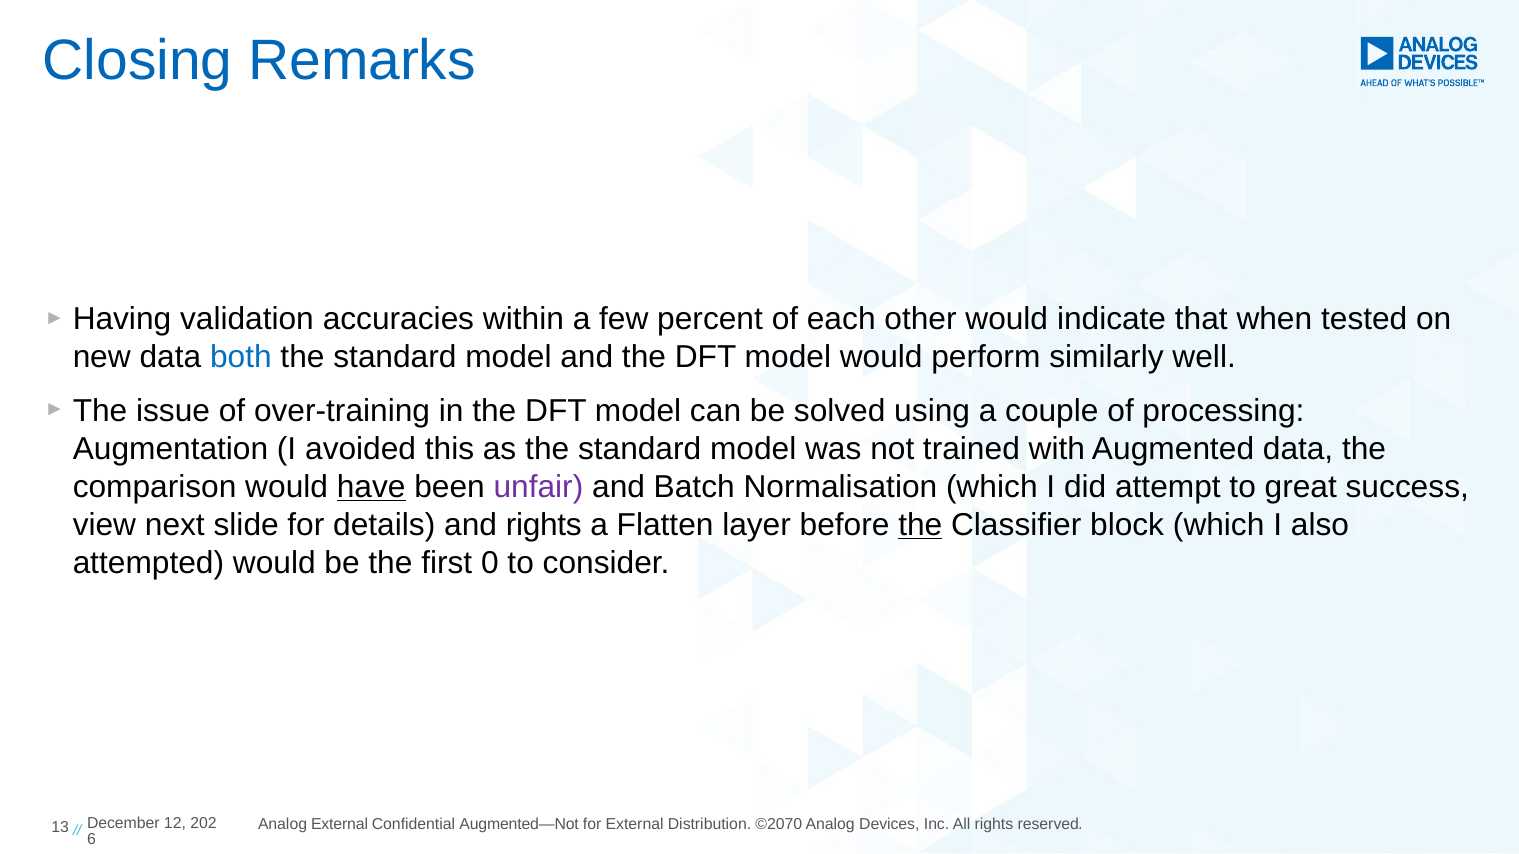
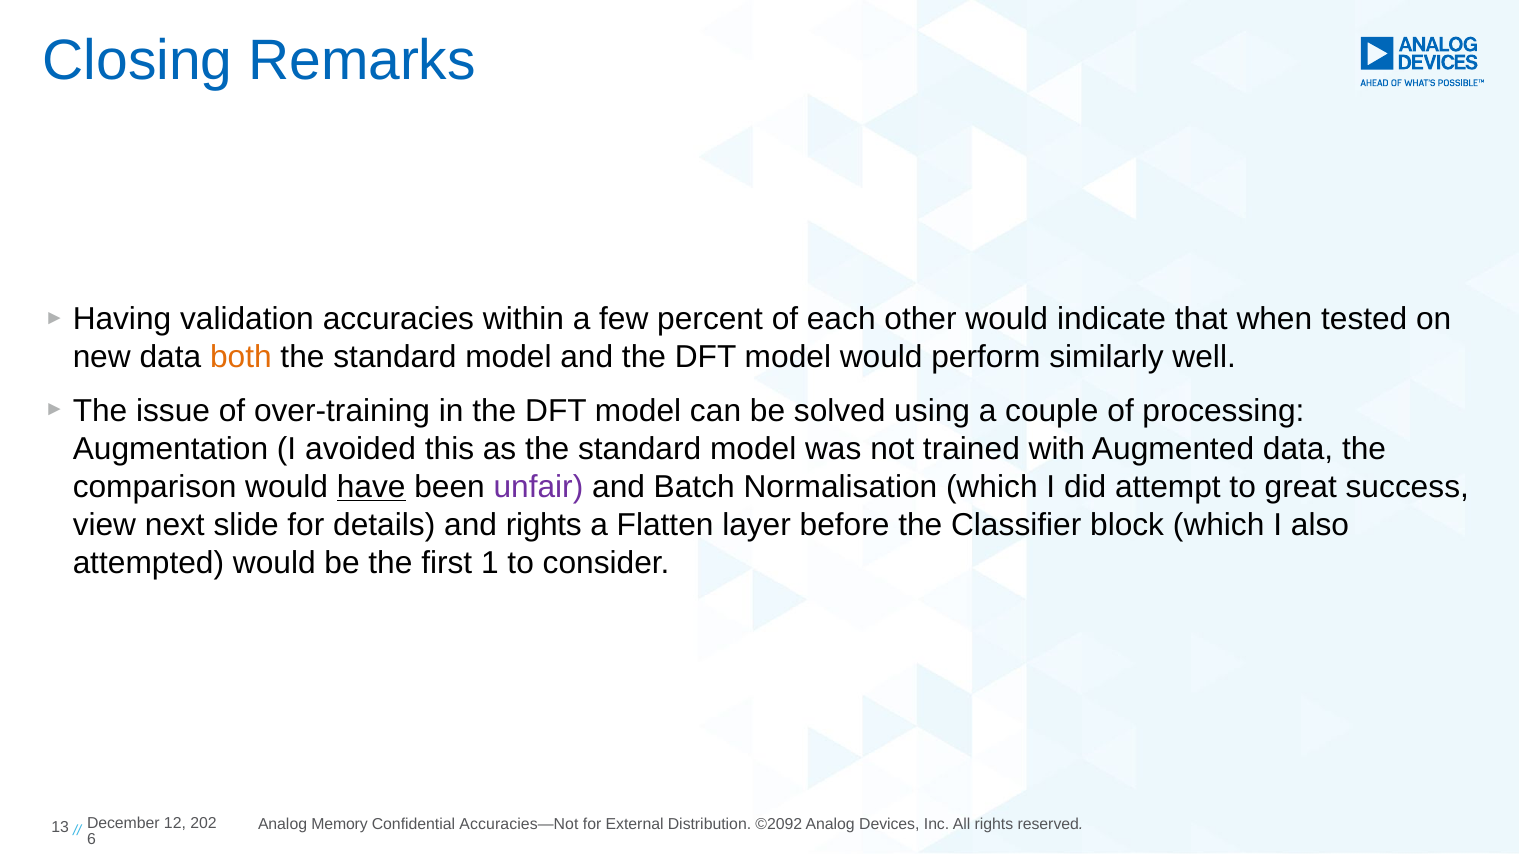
both colour: blue -> orange (241, 357)
the underline: present -> none (920, 525)
0: 0 -> 1 (490, 563)
Analog External: External -> Memory (340, 825)
Augmented—Not: Augmented—Not -> Accuracies—Not (519, 825)
©2070: ©2070 -> ©2092 (779, 825)
